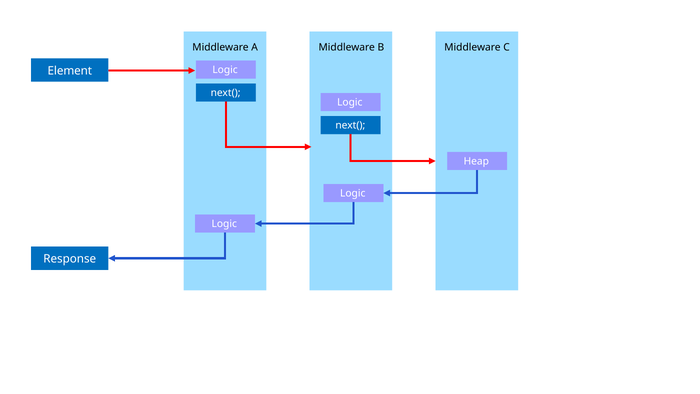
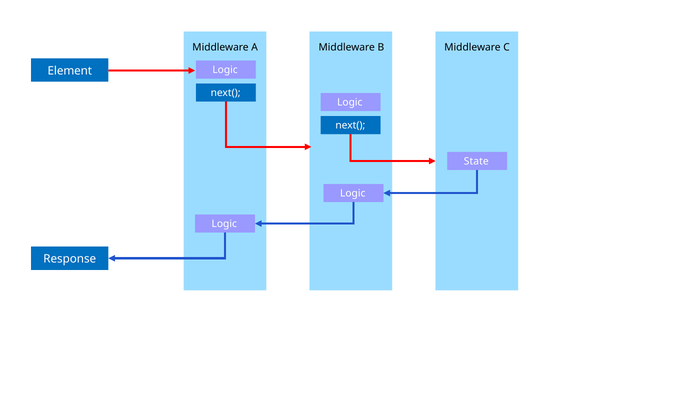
Heap: Heap -> State (476, 161)
